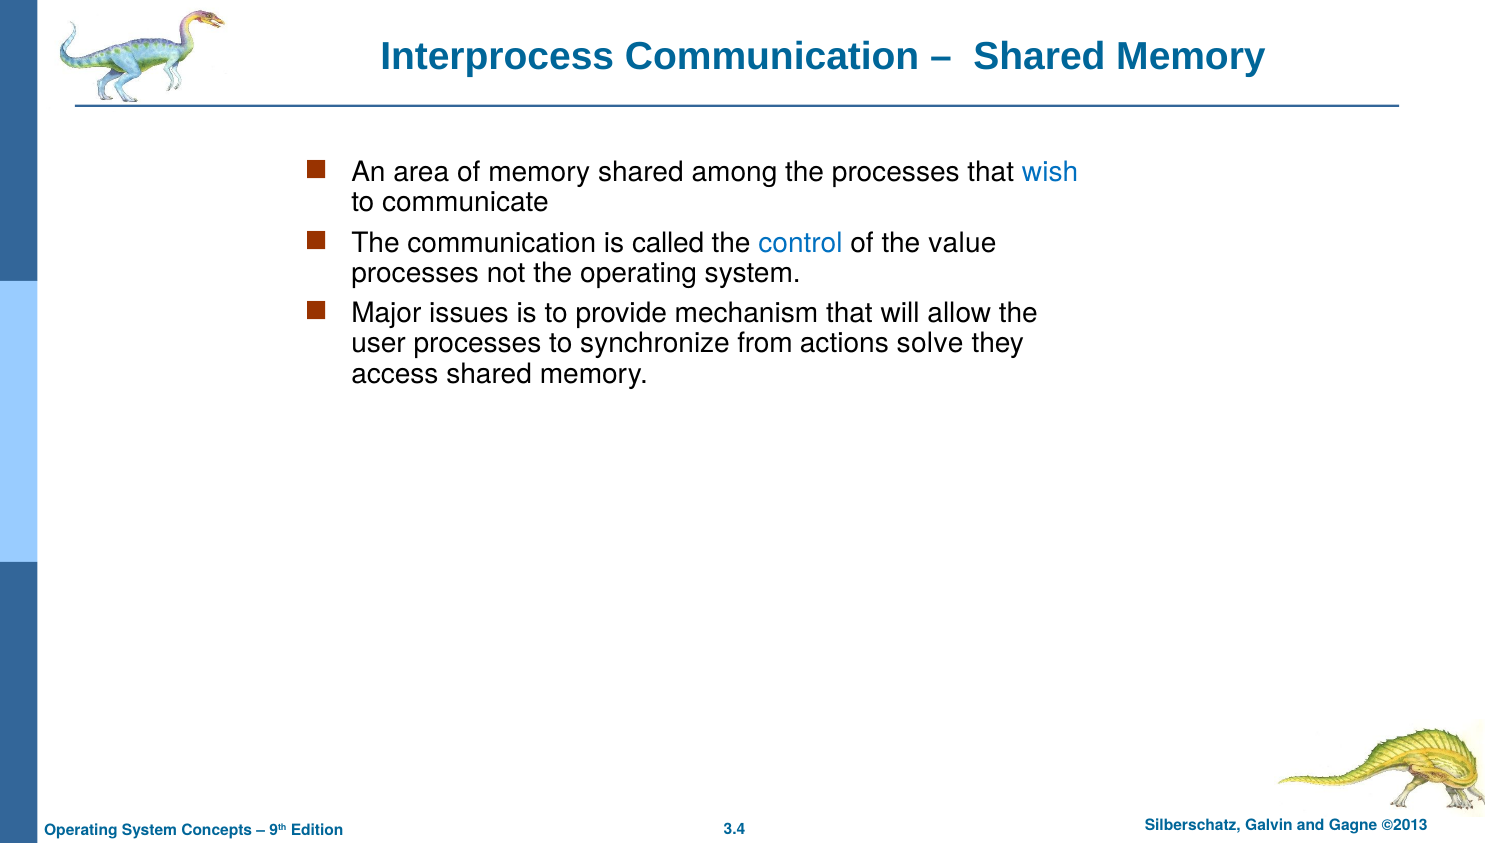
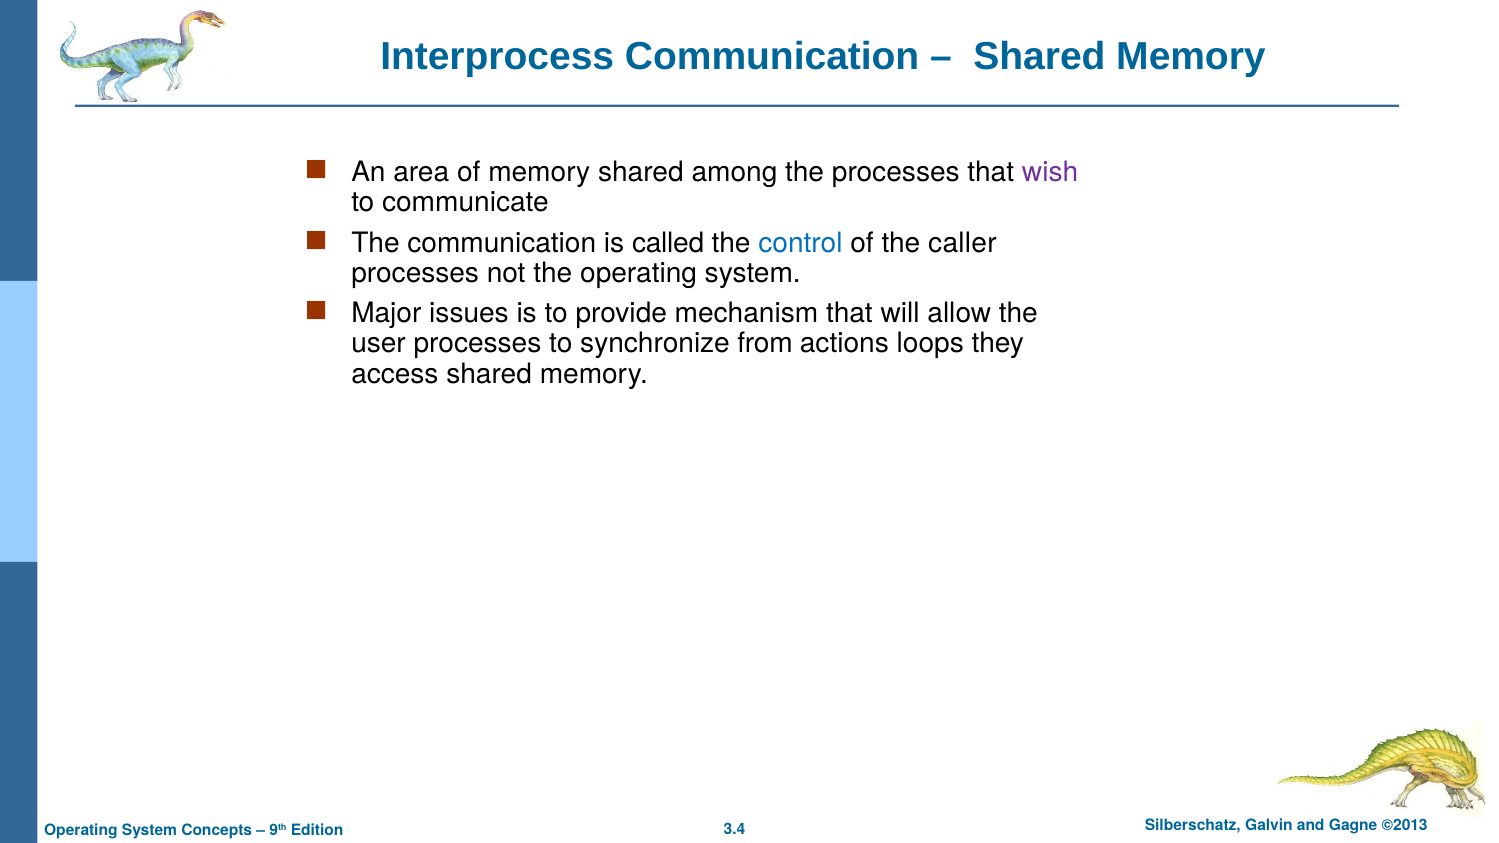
wish colour: blue -> purple (1050, 172)
value: value -> caller (962, 243)
solve: solve -> loops (930, 344)
